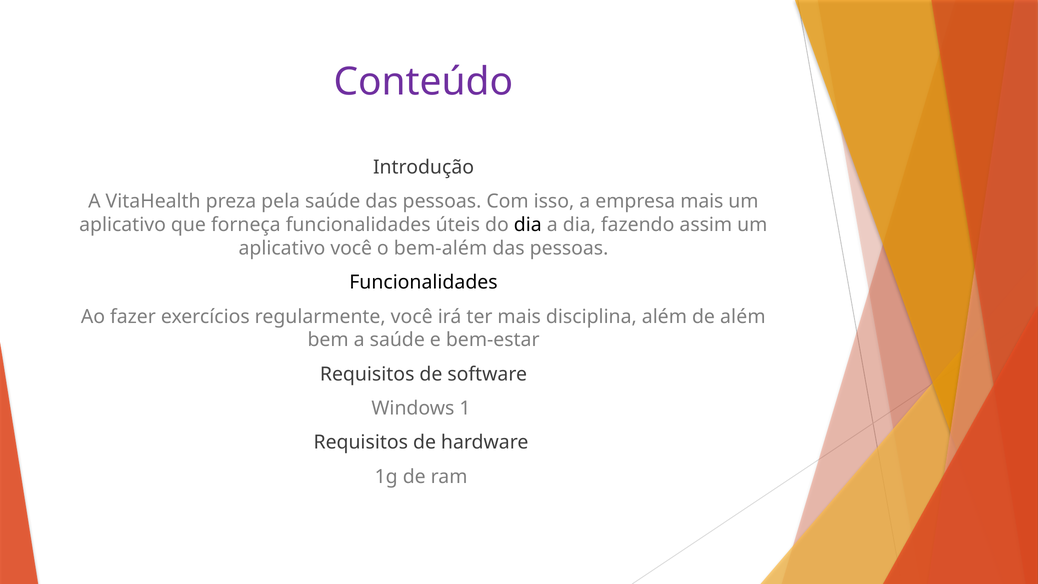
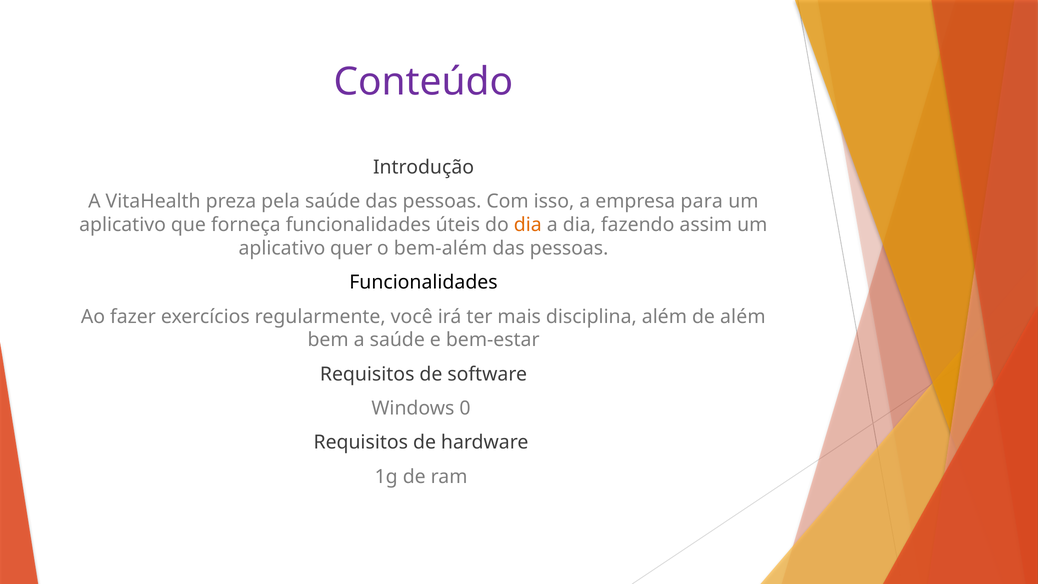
empresa mais: mais -> para (702, 201)
dia colour: black -> orange (528, 225)
aplicativo você: você -> quer (351, 248)
1: 1 -> 0 (465, 408)
